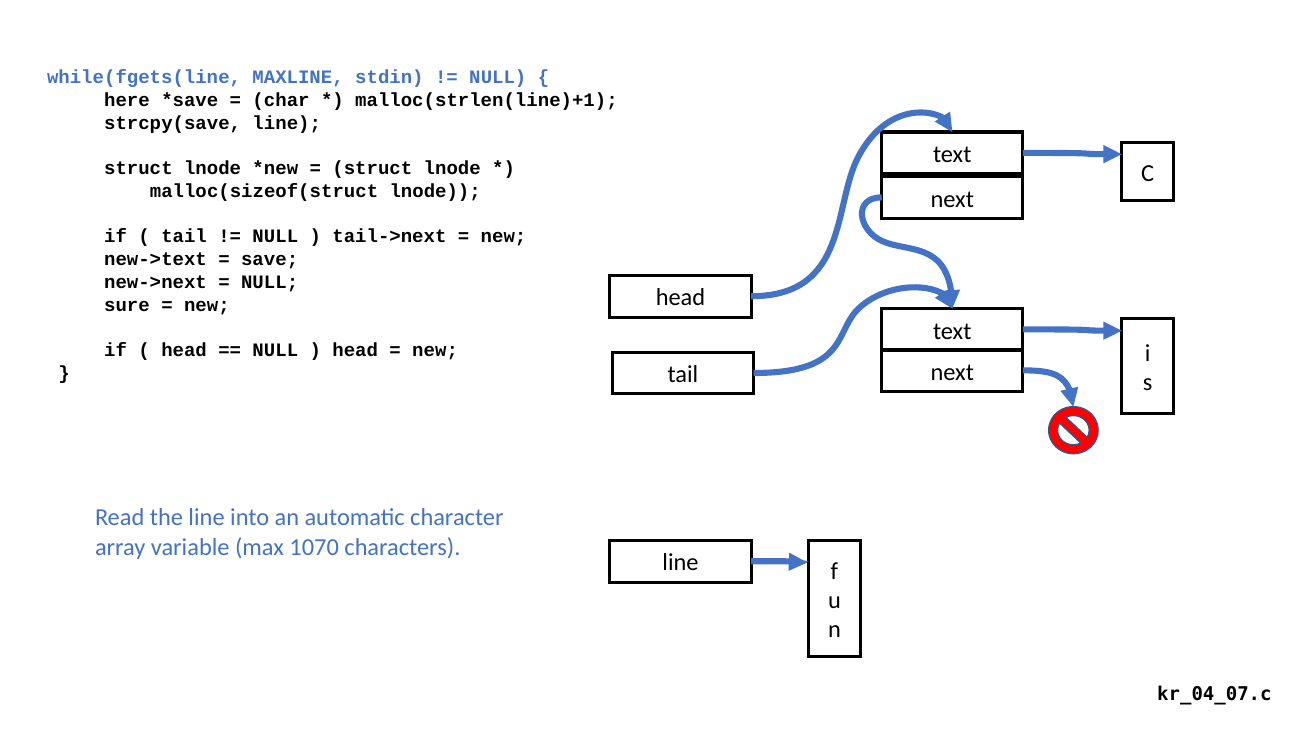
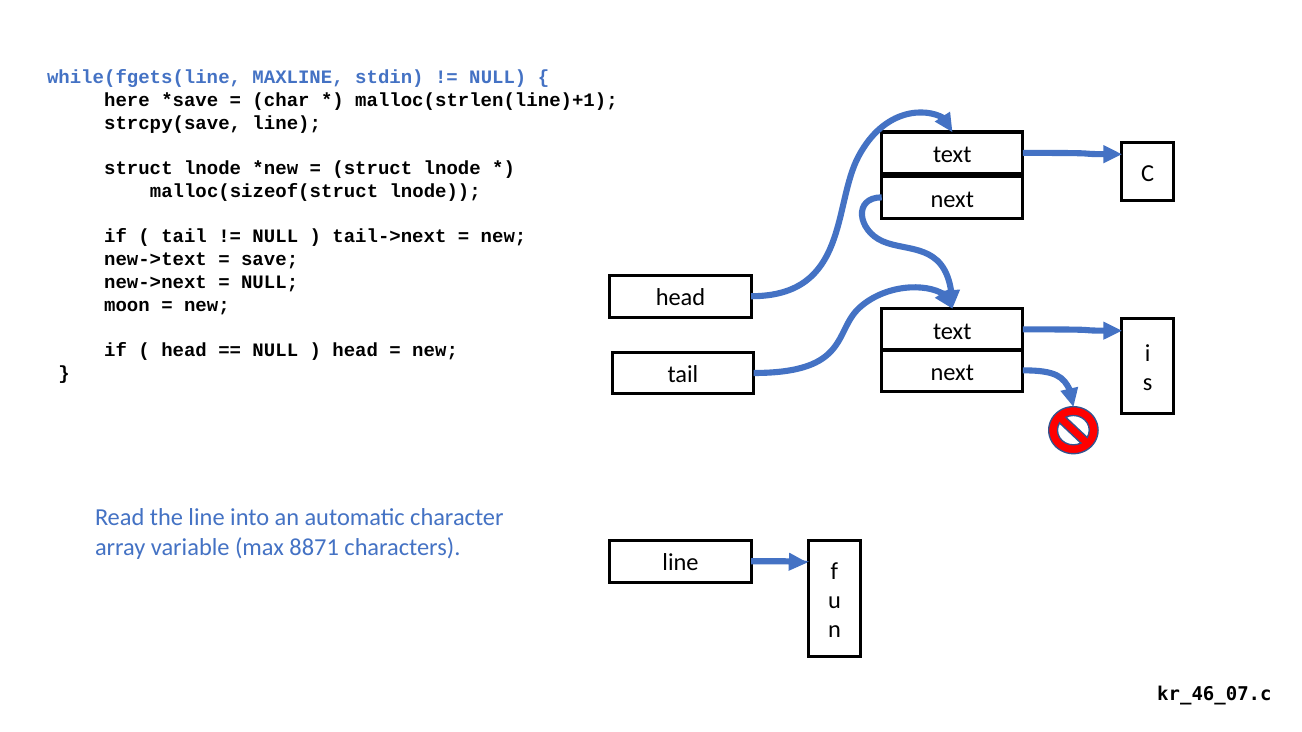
sure: sure -> moon (127, 305)
1070: 1070 -> 8871 (314, 547)
kr_04_07.c: kr_04_07.c -> kr_46_07.c (1214, 694)
